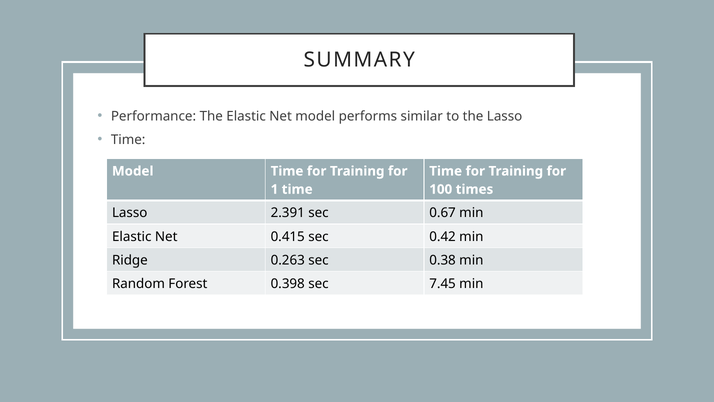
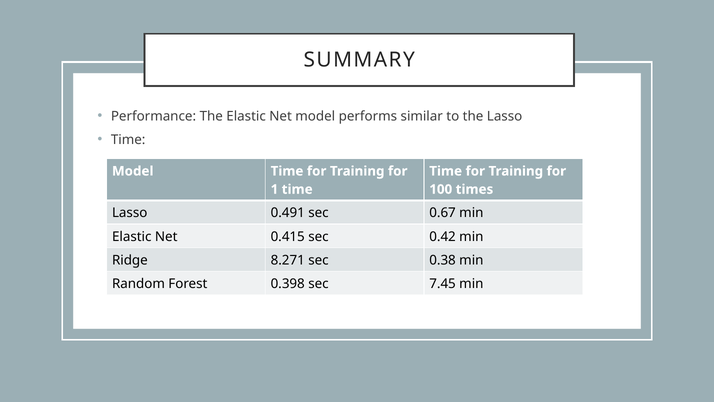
2.391: 2.391 -> 0.491 (288, 213)
0.263: 0.263 -> 8.271 (288, 260)
